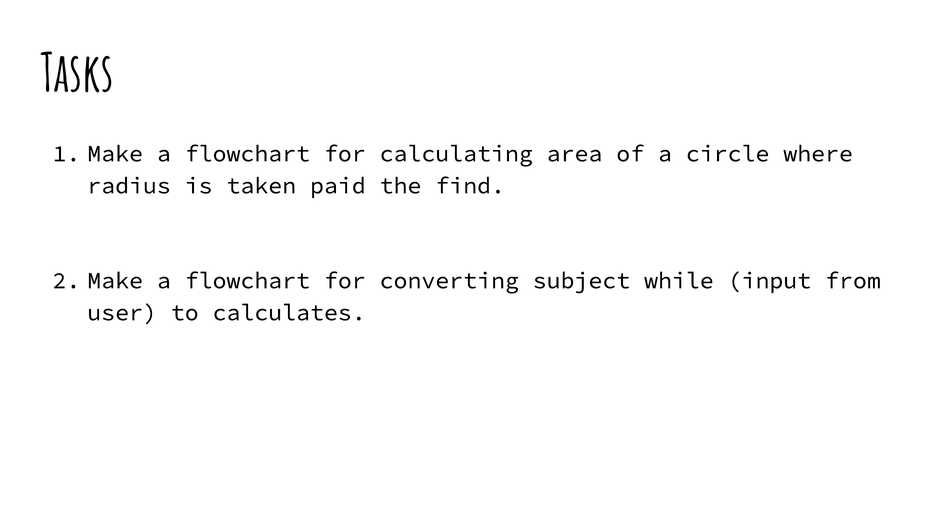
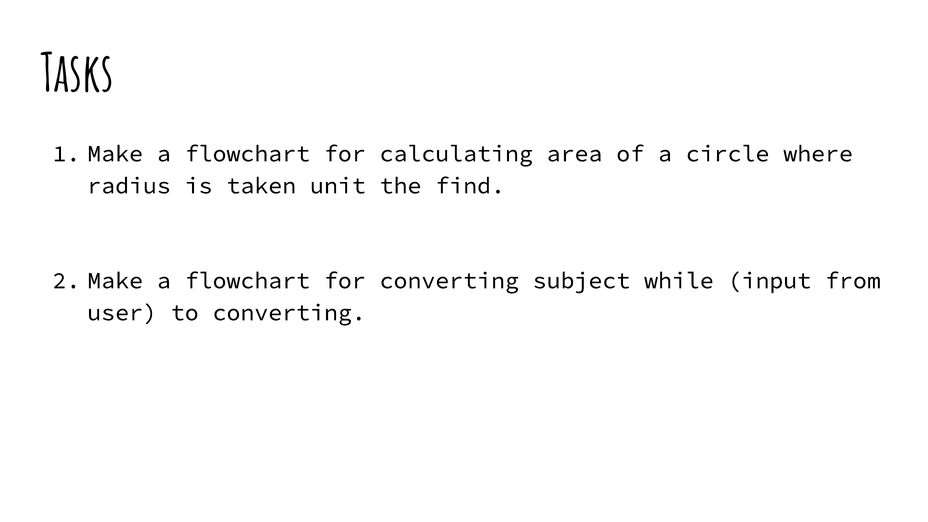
paid: paid -> unit (338, 186)
to calculates: calculates -> converting (289, 313)
